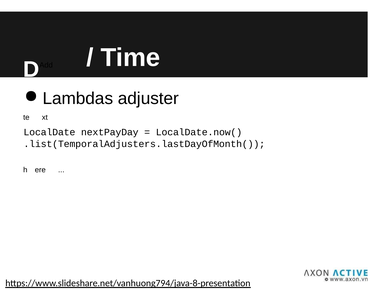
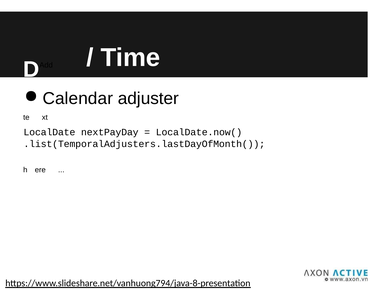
Lambdas: Lambdas -> Calendar (78, 98)
